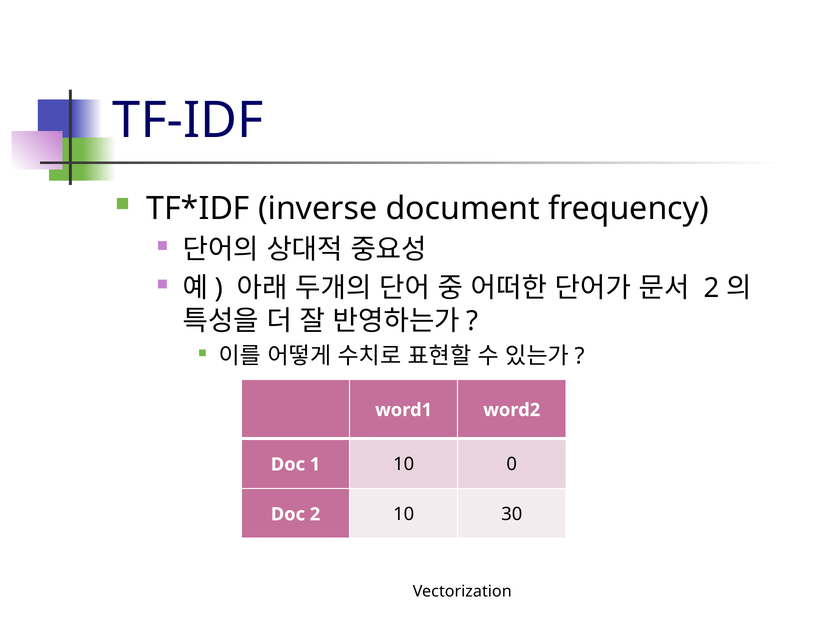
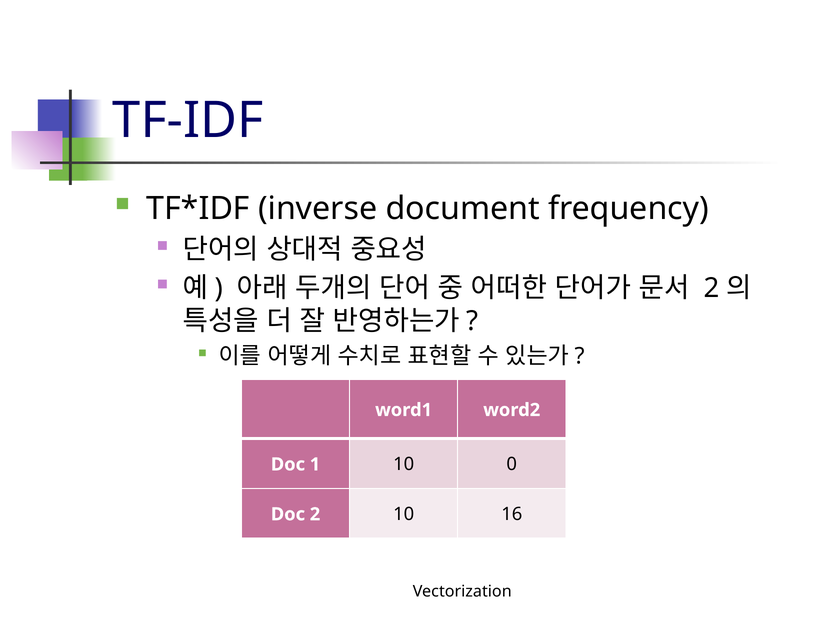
30: 30 -> 16 (512, 514)
